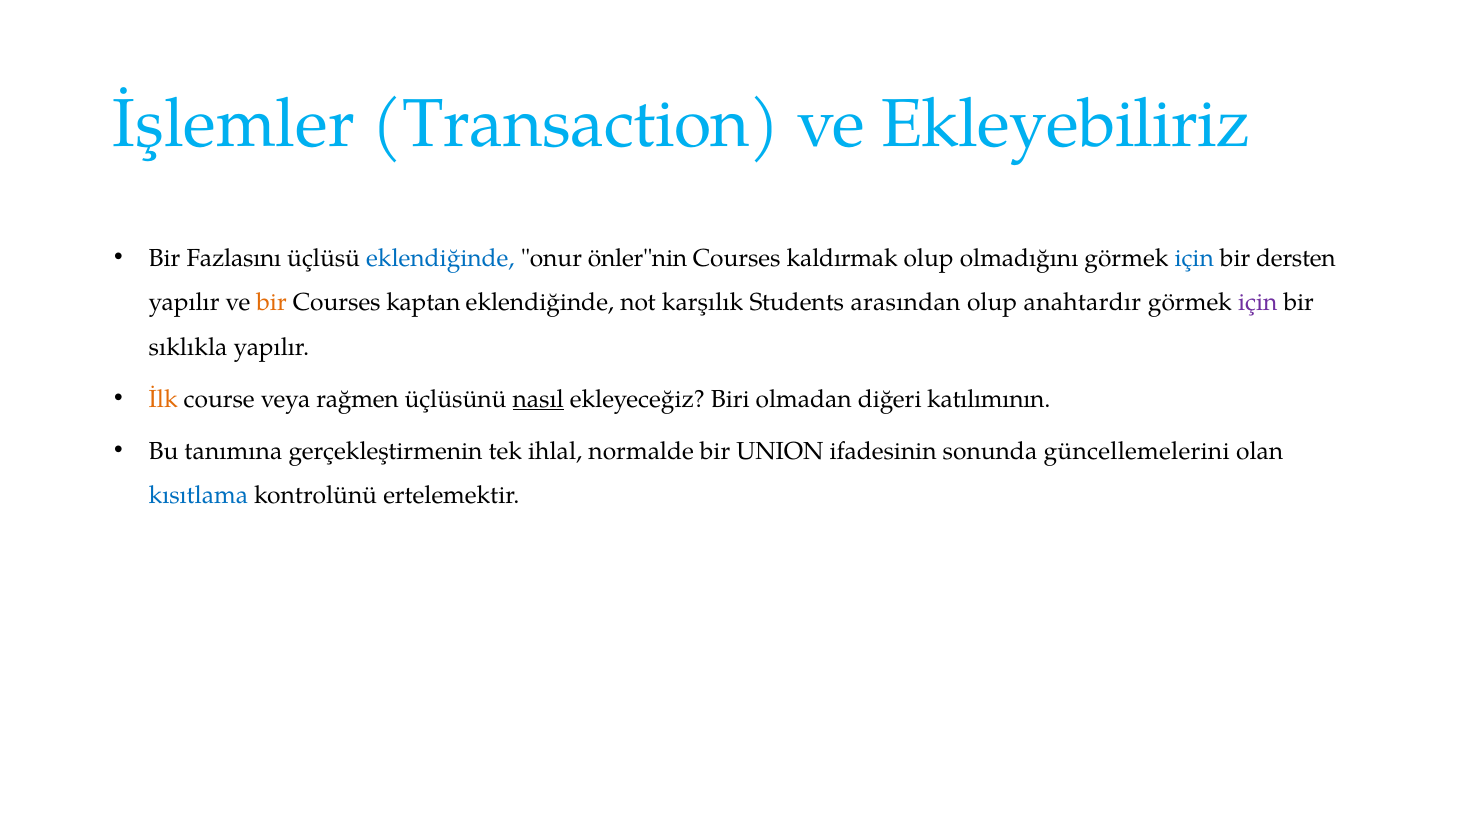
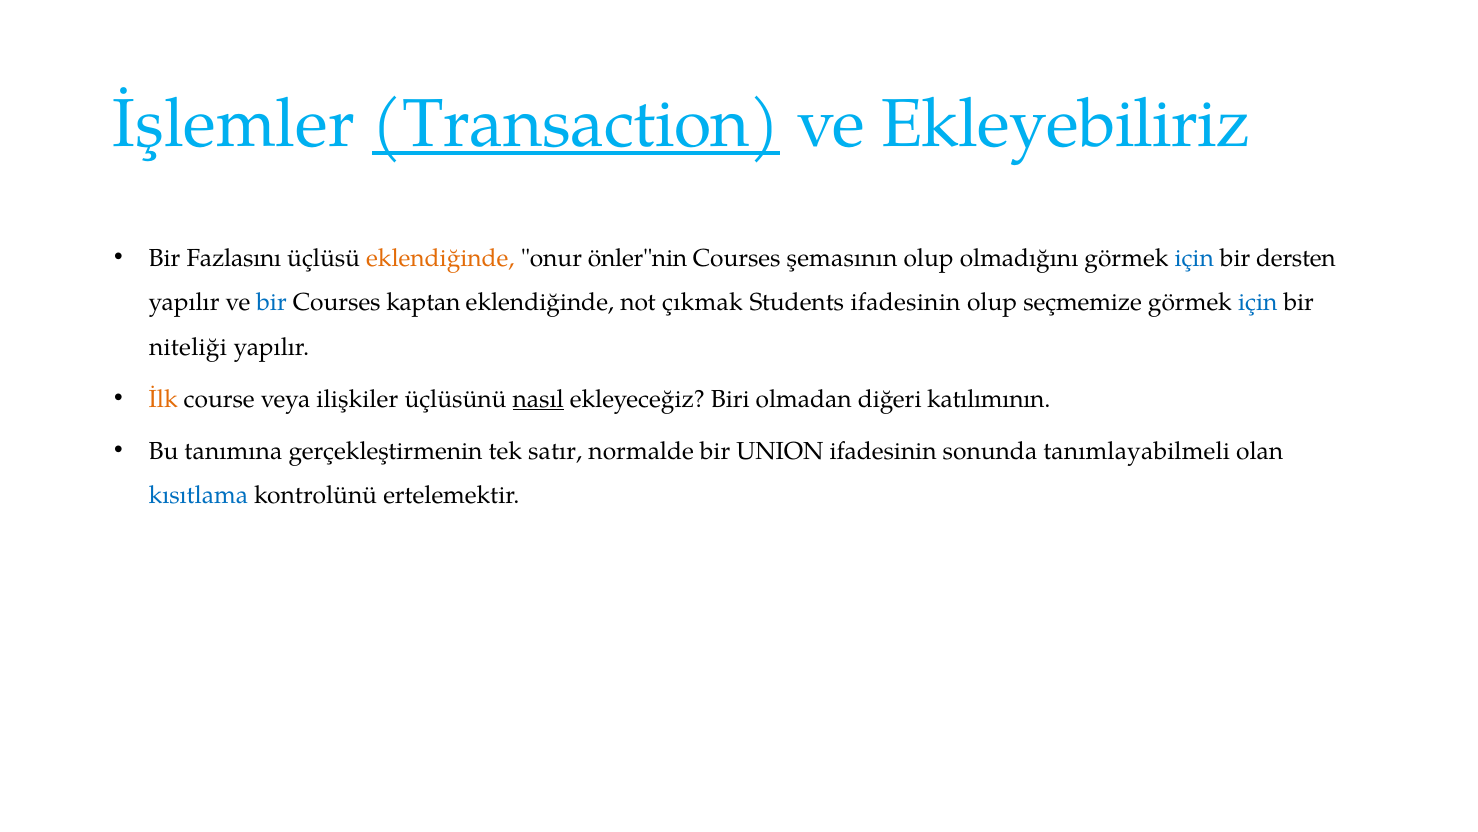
Transaction underline: none -> present (576, 124)
eklendiğinde colour: blue -> orange (440, 258)
kaldırmak: kaldırmak -> şemasının (842, 258)
bir colour: orange -> blue (272, 302)
karşılık: karşılık -> çıkmak (703, 302)
Students arasından: arasından -> ifadesinin (906, 302)
anahtardır: anahtardır -> seçmemize (1083, 302)
için colour: purple -> blue (1258, 302)
sıklıkla: sıklıkla -> niteliği (188, 347)
rağmen: rağmen -> ilişkiler (357, 399)
ihlal: ihlal -> satır (555, 451)
güncellemelerini: güncellemelerini -> tanımlayabilmeli (1137, 451)
